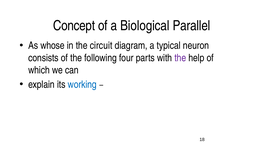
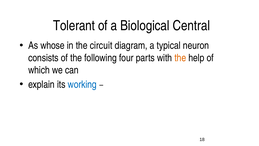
Concept: Concept -> Tolerant (74, 26)
Parallel: Parallel -> Central (191, 26)
the colour: purple -> orange (180, 58)
